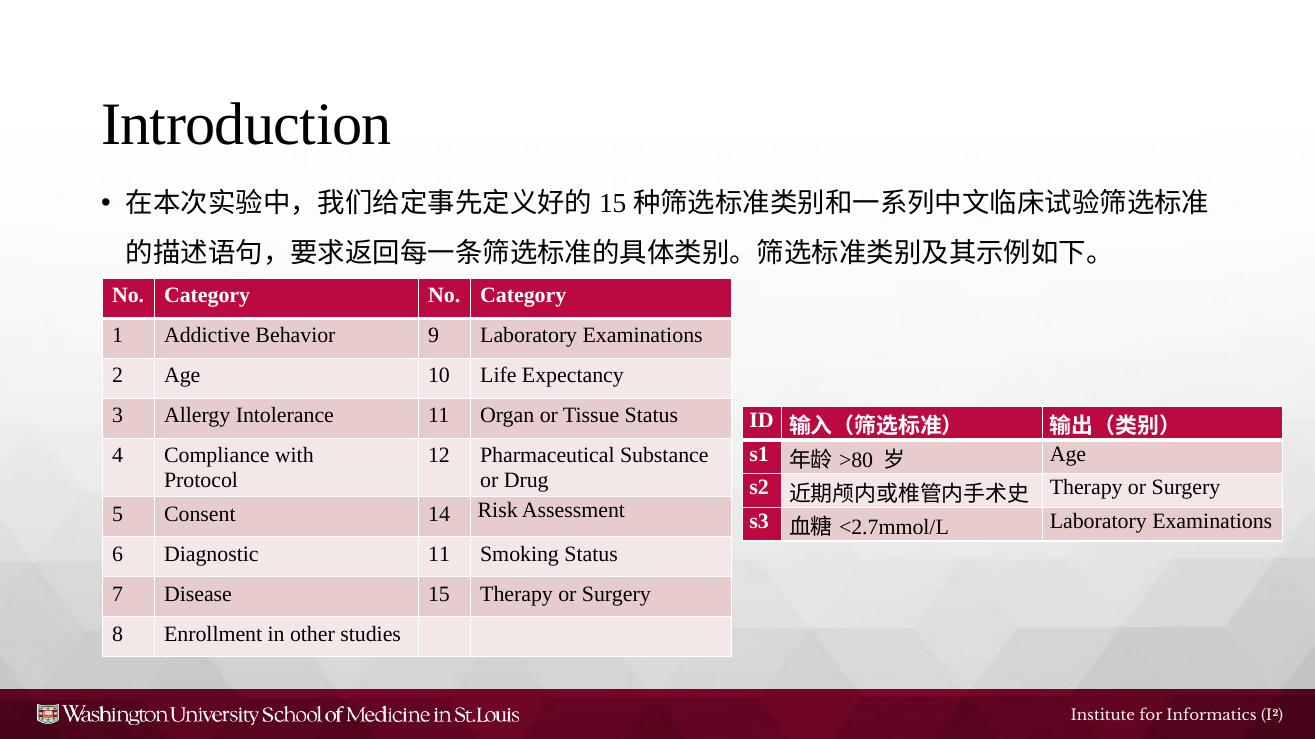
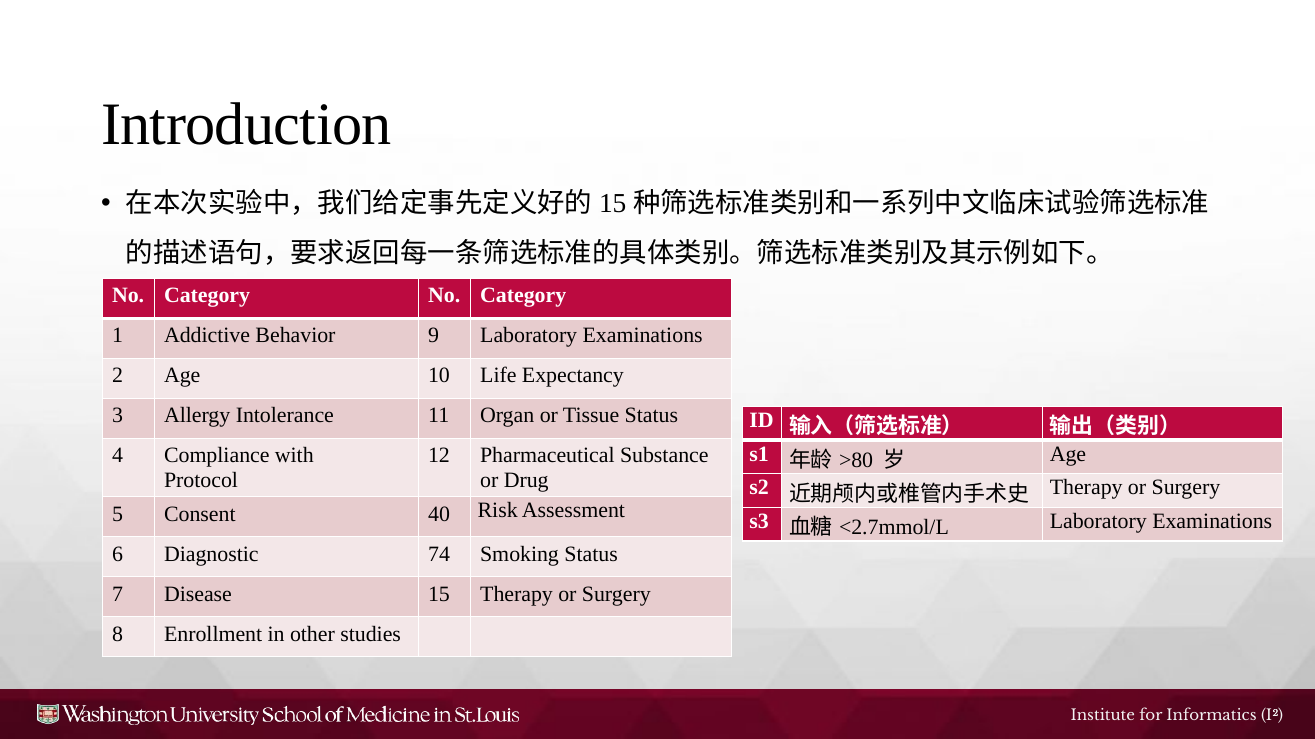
14: 14 -> 40 (439, 515)
Diagnostic 11: 11 -> 74 (439, 555)
